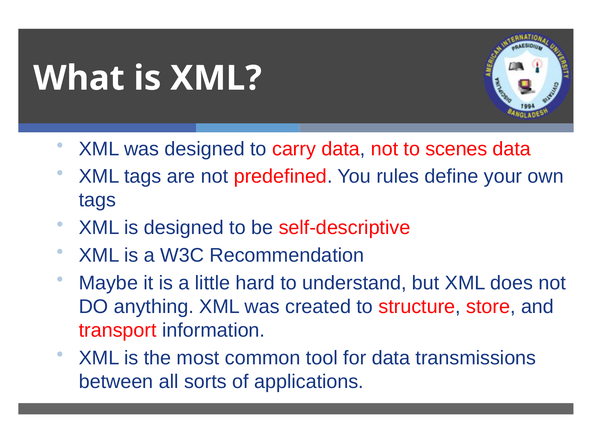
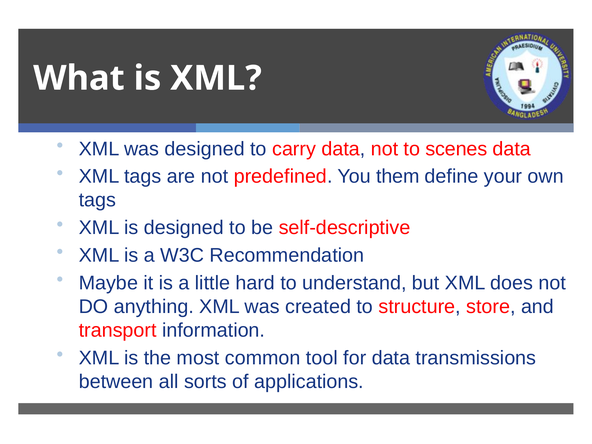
rules: rules -> them (398, 176)
